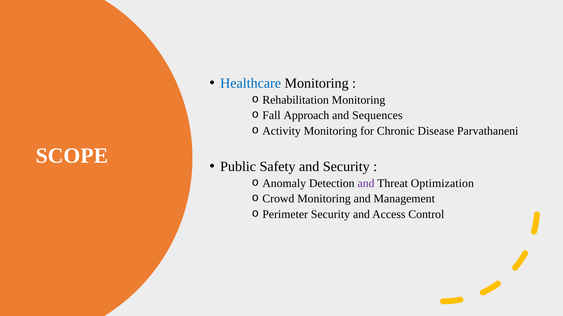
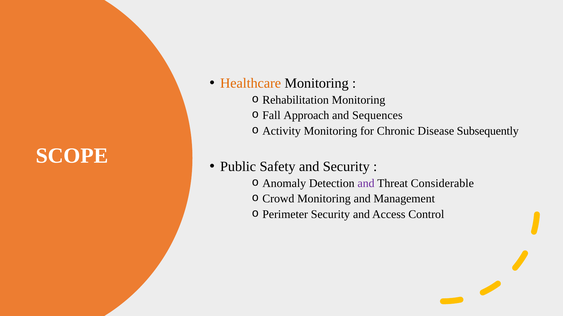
Healthcare colour: blue -> orange (251, 83)
Parvathaneni: Parvathaneni -> Subsequently (488, 131)
Optimization: Optimization -> Considerable (442, 184)
